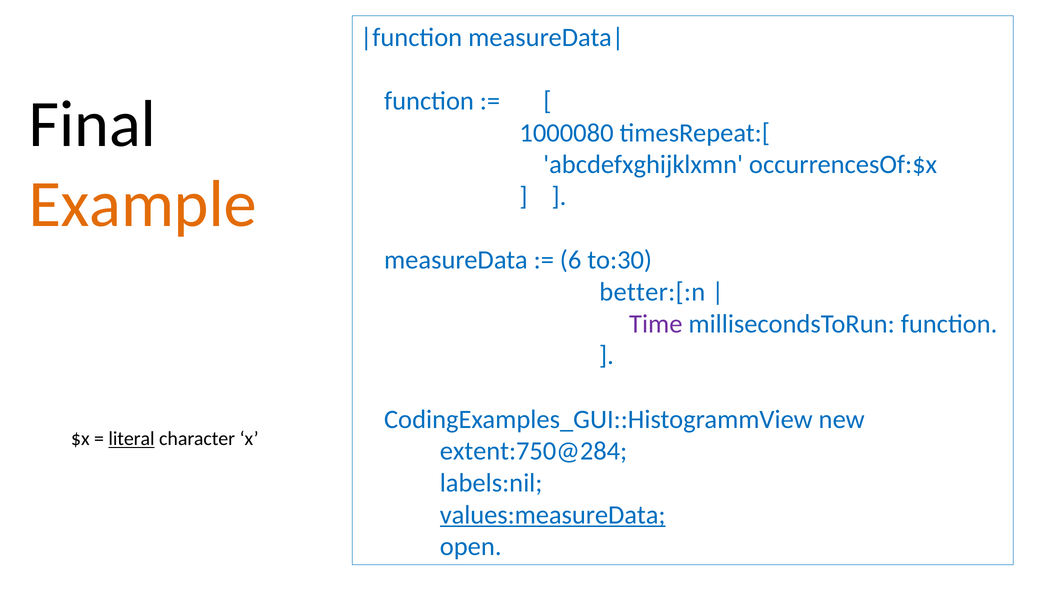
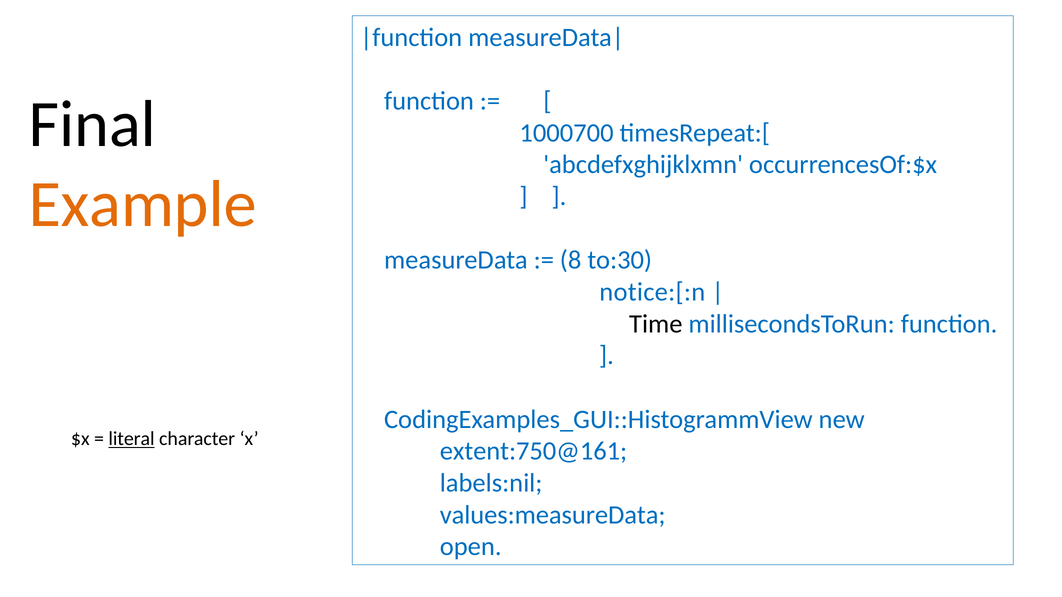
1000080: 1000080 -> 1000700 (567, 133)
6: 6 -> 8 (571, 260)
better:[:n: better:[:n -> notice:[:n (652, 292)
Time colour: purple -> black (656, 324)
extent:750@284: extent:750@284 -> extent:750@161 (533, 451)
values:measureData underline: present -> none (553, 515)
